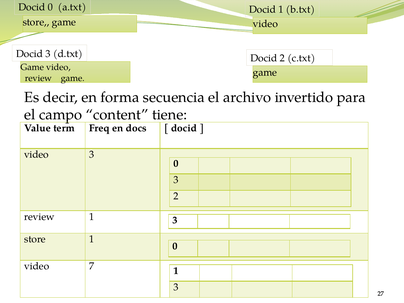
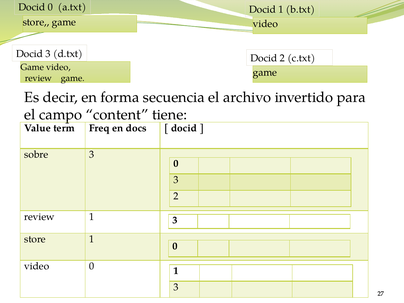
video: video -> sobre (36, 154)
video 7: 7 -> 0 (92, 266)
